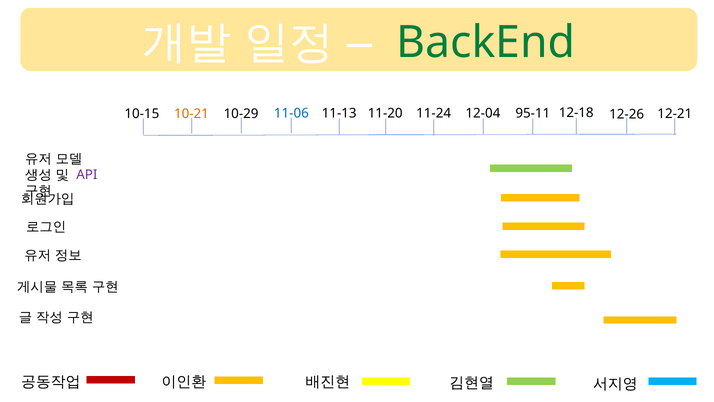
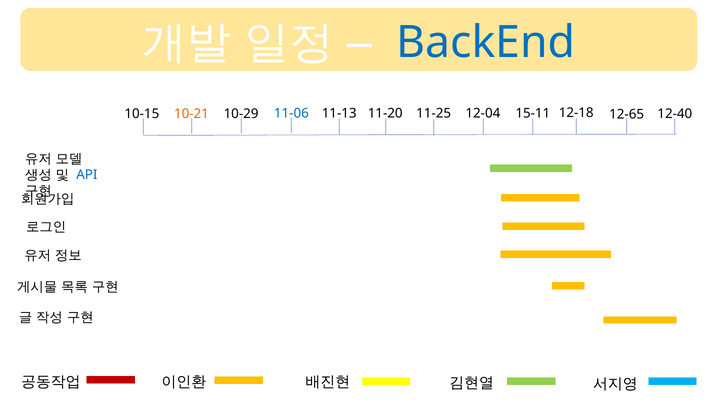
BackEnd colour: green -> blue (486, 43)
11-24: 11-24 -> 11-25 (434, 113)
95-11: 95-11 -> 15-11 (533, 113)
12-26: 12-26 -> 12-65 (627, 114)
12-21: 12-21 -> 12-40 (675, 114)
API colour: purple -> blue (87, 175)
